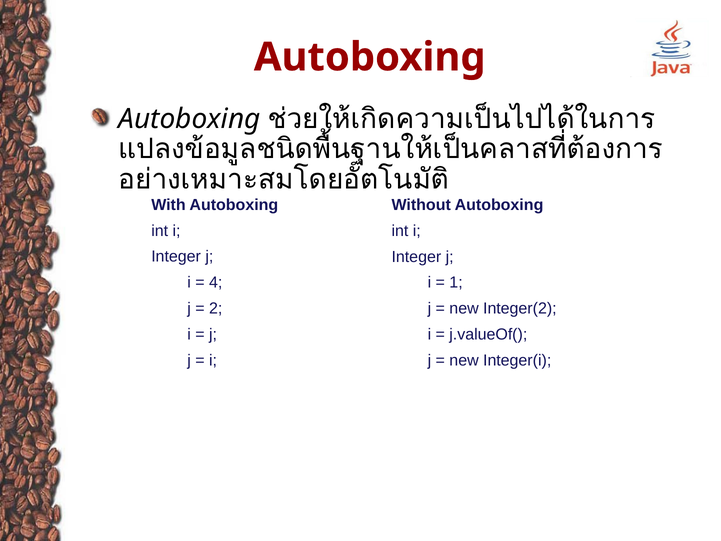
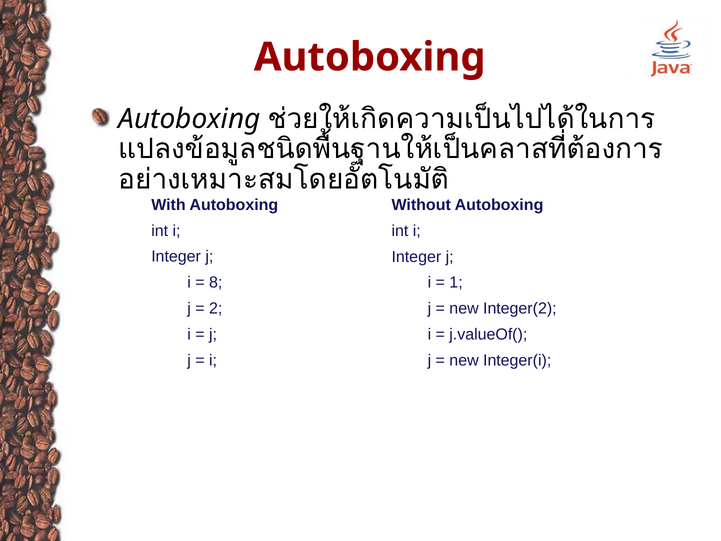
4: 4 -> 8 (216, 282)
